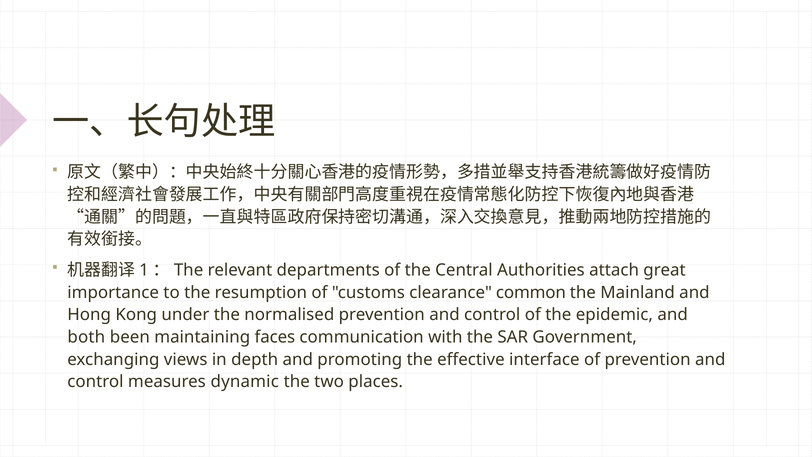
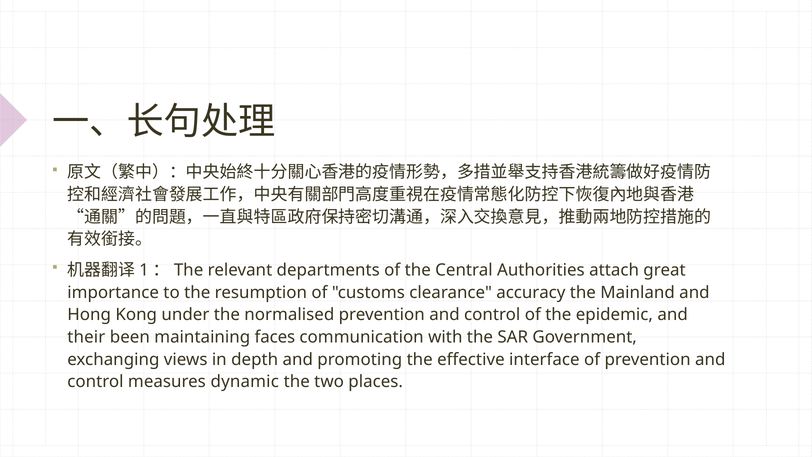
common: common -> accuracy (531, 292)
both: both -> their (86, 337)
